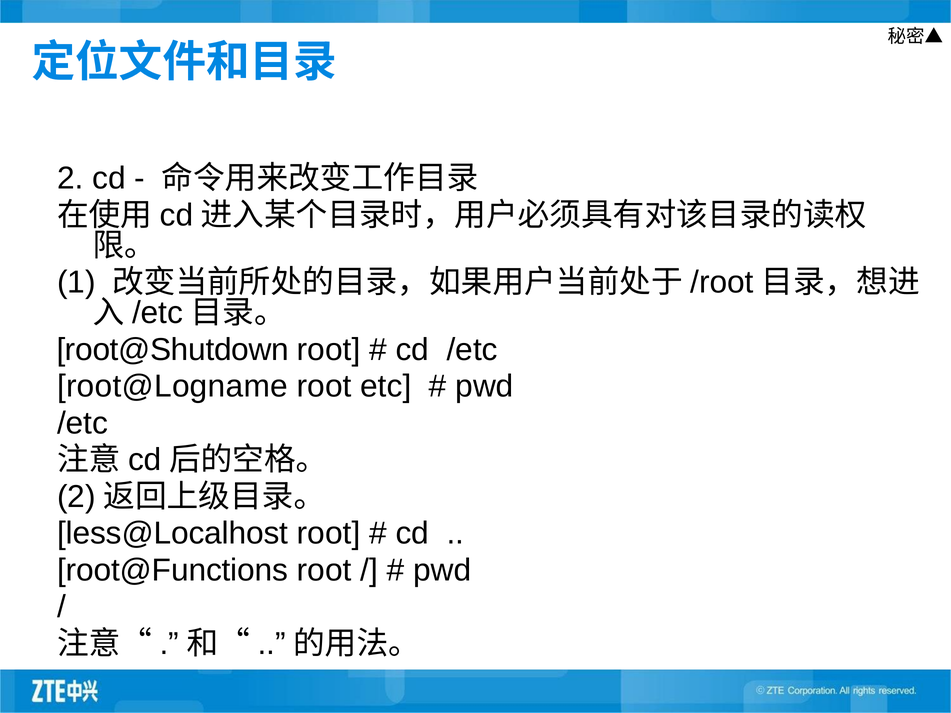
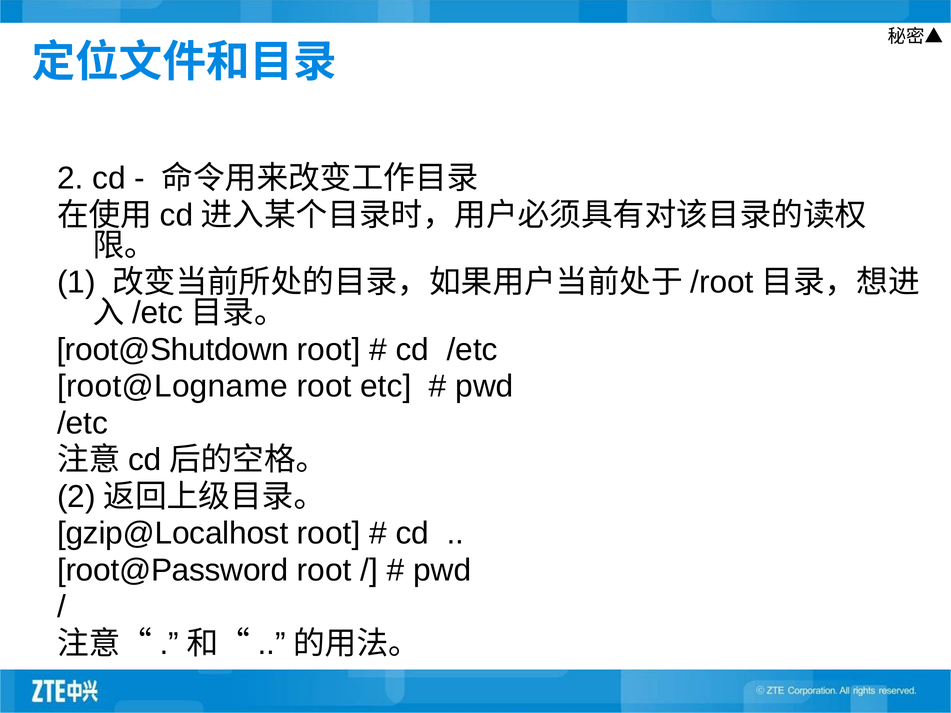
less@Localhost: less@Localhost -> gzip@Localhost (173, 534)
root@Functions: root@Functions -> root@Password (173, 570)
